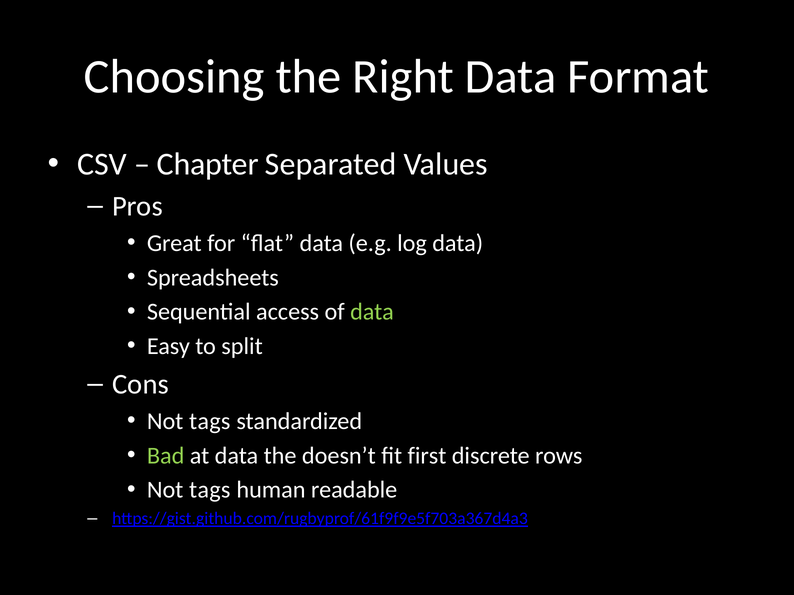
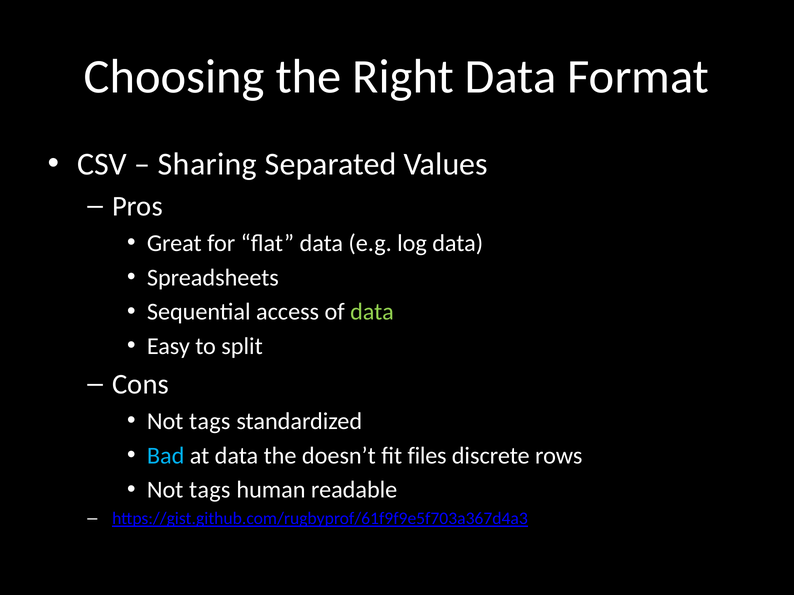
Chapter: Chapter -> Sharing (207, 164)
Bad colour: light green -> light blue (166, 456)
first: first -> files (427, 456)
